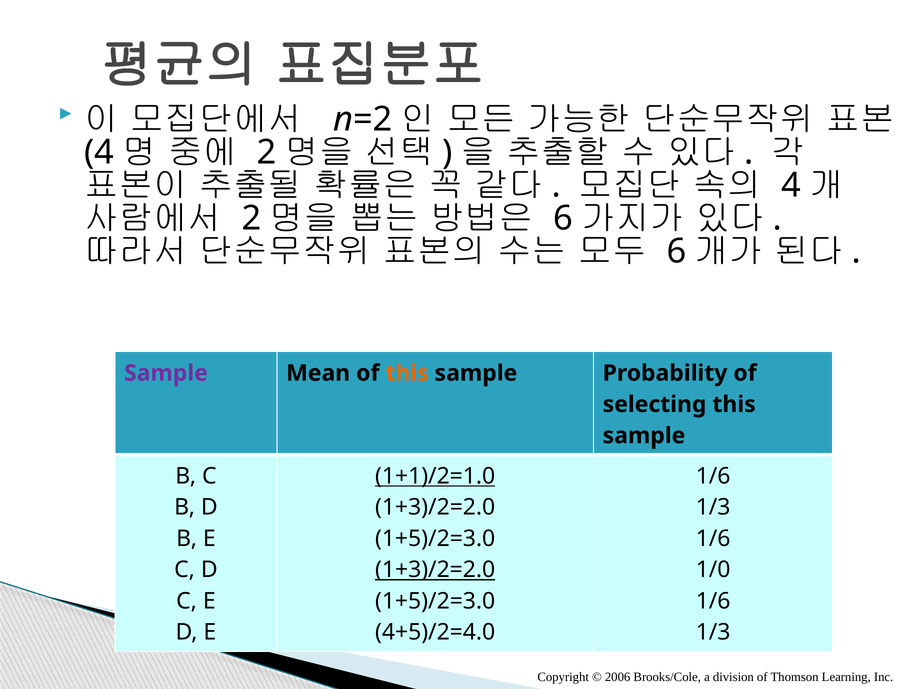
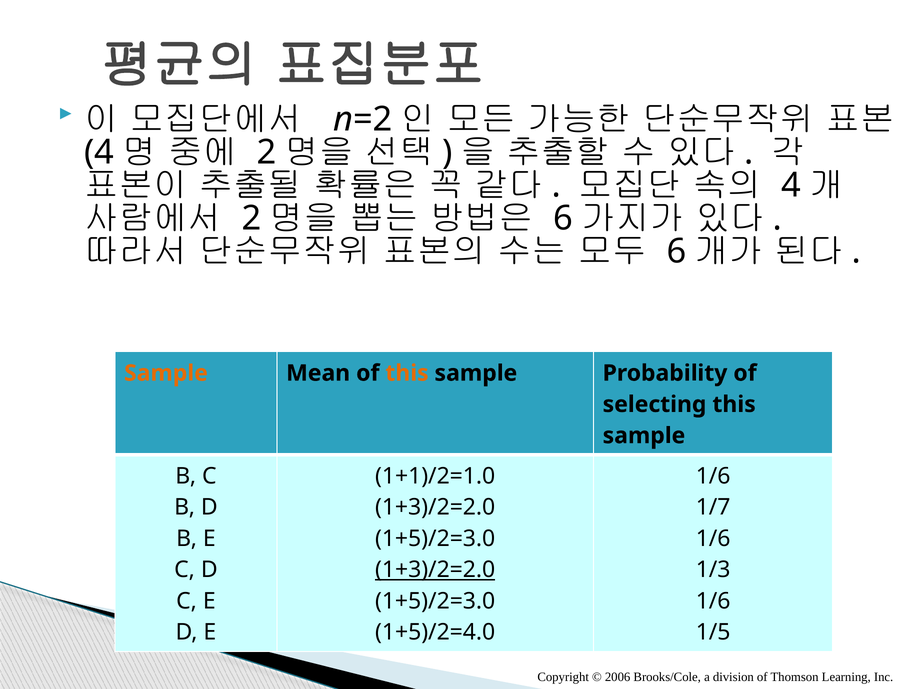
Sample colour: purple -> orange (166, 373)
1+1)/2=1.0 underline: present -> none (435, 476)
1/3: 1/3 -> 1/7 (713, 508)
1/0: 1/0 -> 1/3 (713, 570)
4+5)/2=4.0: 4+5)/2=4.0 -> 1+5)/2=4.0 (435, 633)
1/3: 1/3 -> 1/5 (713, 633)
